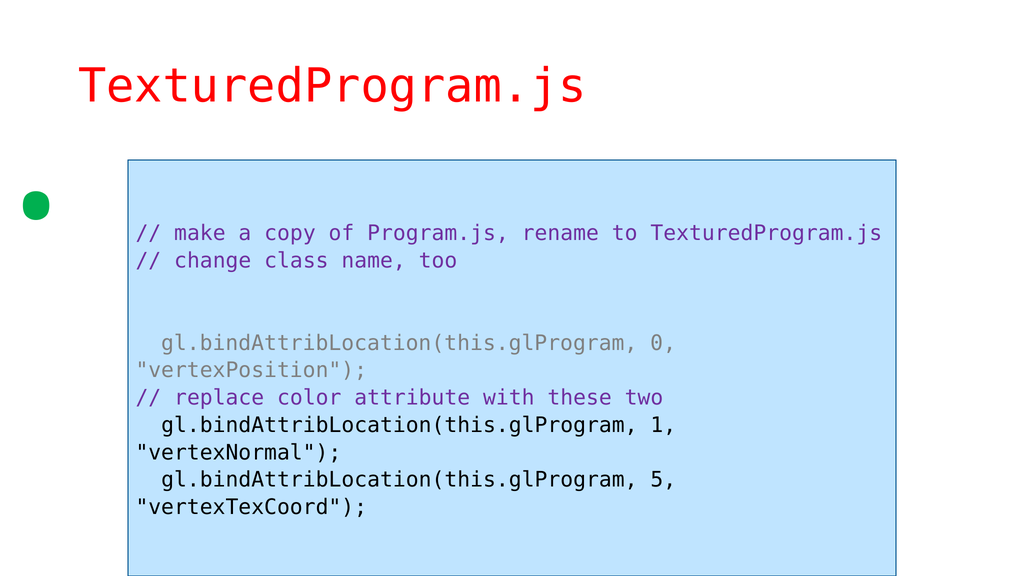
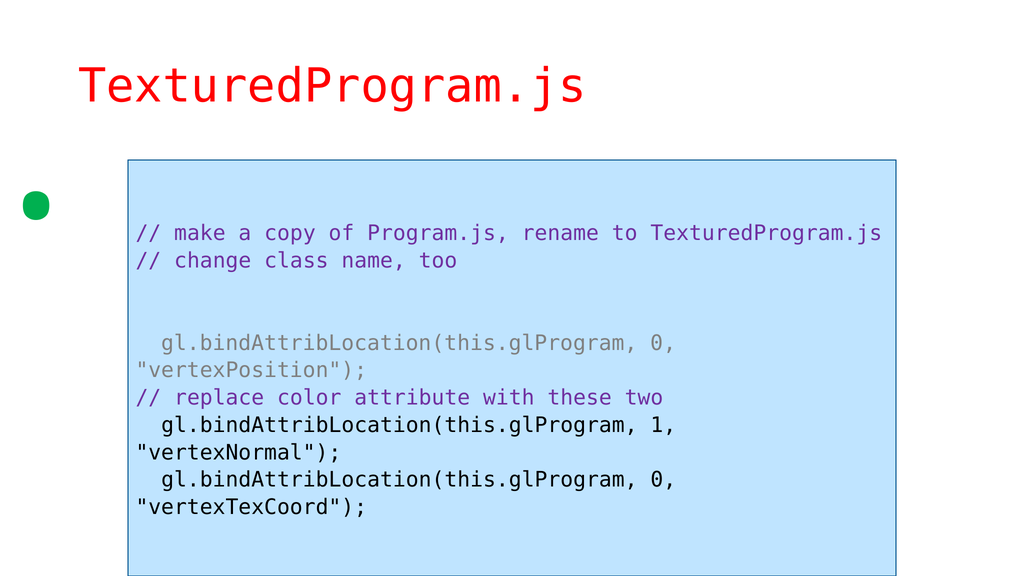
5: 5 -> 0 (663, 480)
